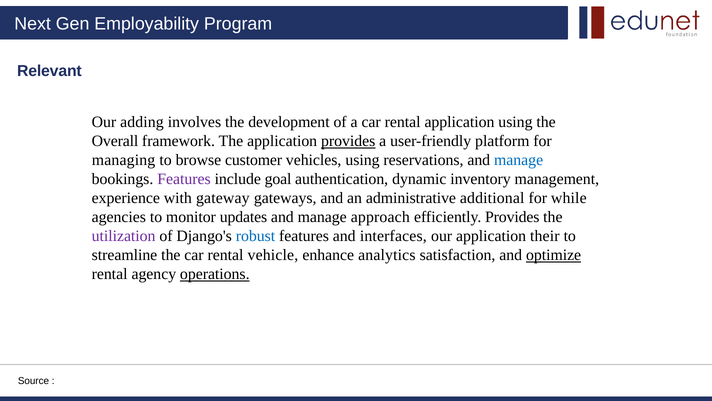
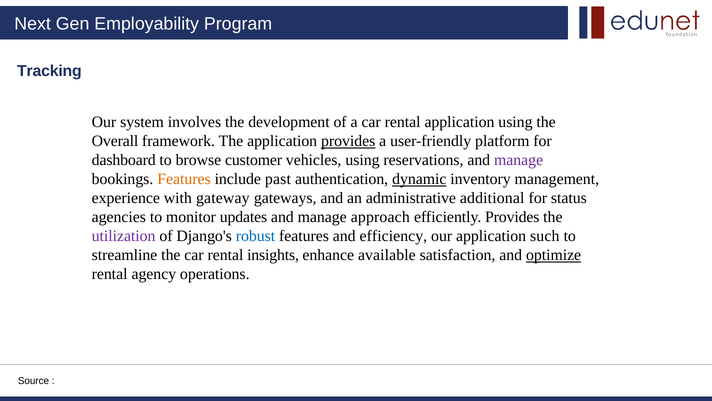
Relevant: Relevant -> Tracking (49, 71)
adding: adding -> system (142, 122)
managing: managing -> dashboard (124, 160)
manage colour: blue -> purple (519, 160)
Features colour: purple -> orange (184, 179)
goal: goal -> past (278, 179)
dynamic underline: none -> present (419, 179)
while: while -> status (569, 198)
interfaces: interfaces -> efficiency (393, 236)
their: their -> such (545, 236)
vehicle: vehicle -> insights (273, 255)
analytics: analytics -> available (387, 255)
operations underline: present -> none (215, 274)
